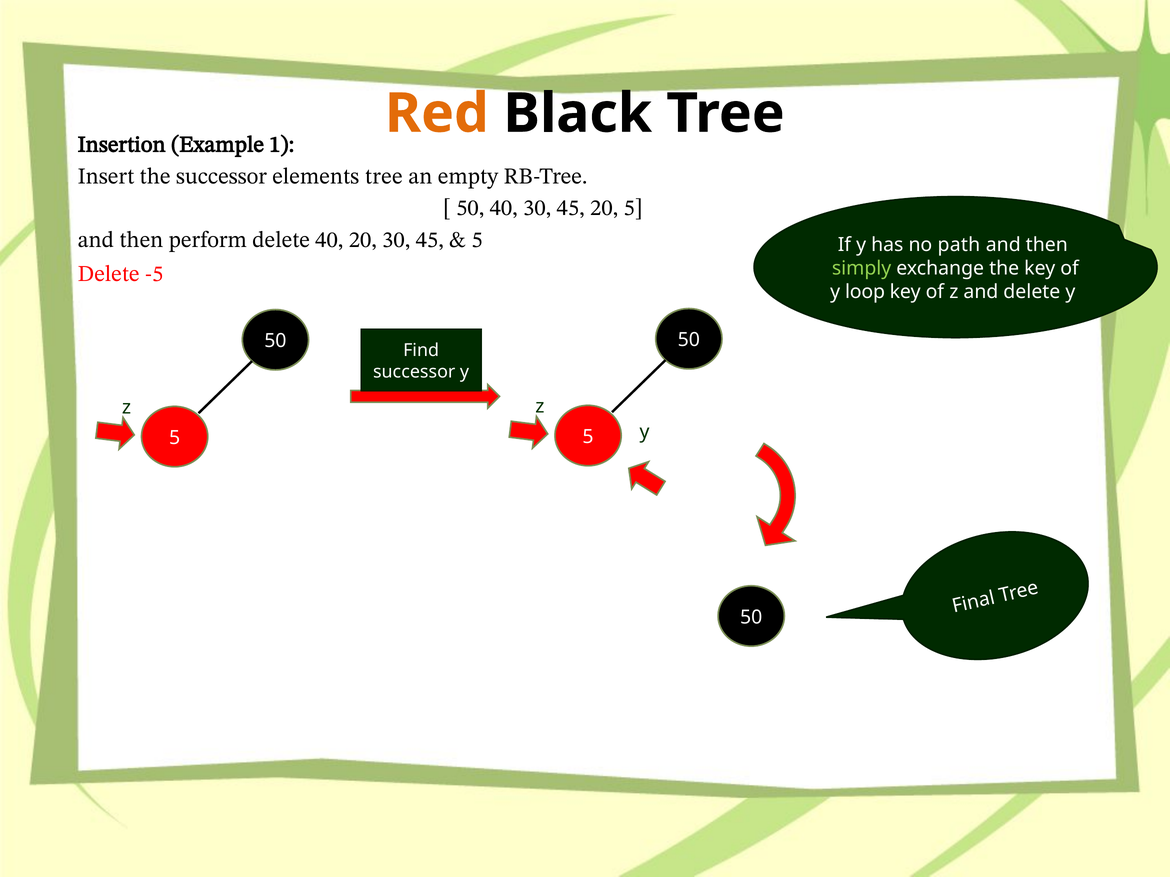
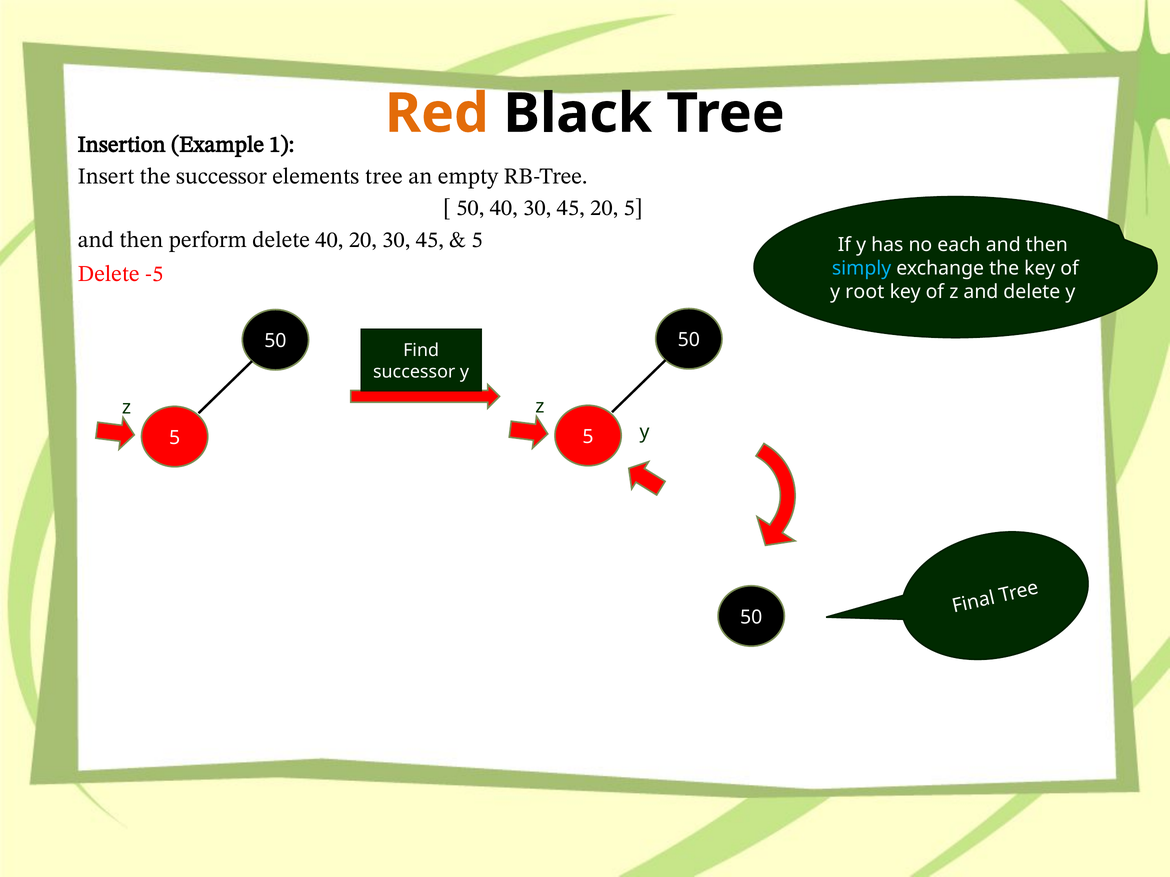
path: path -> each (959, 245)
simply colour: light green -> light blue (862, 269)
loop: loop -> root (865, 292)
